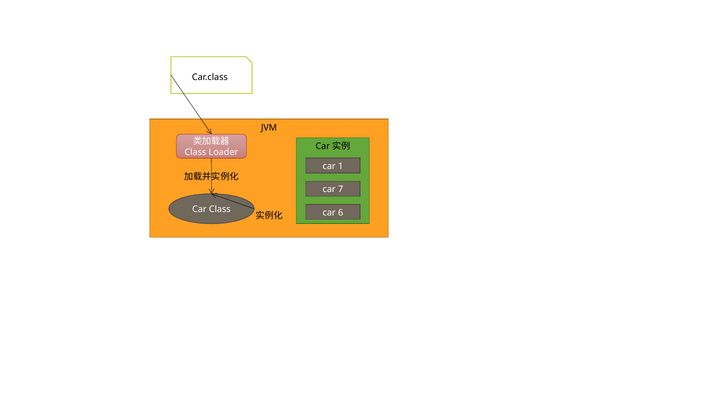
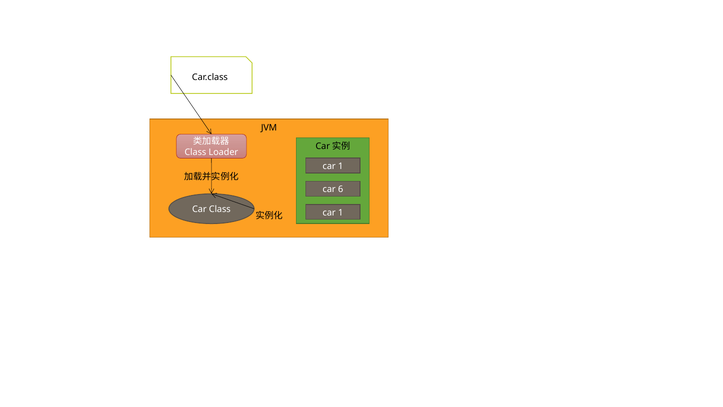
7: 7 -> 6 (341, 189)
6: 6 -> 1 (341, 212)
